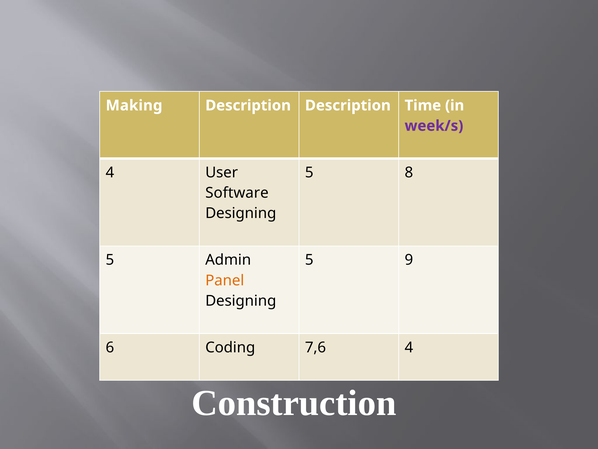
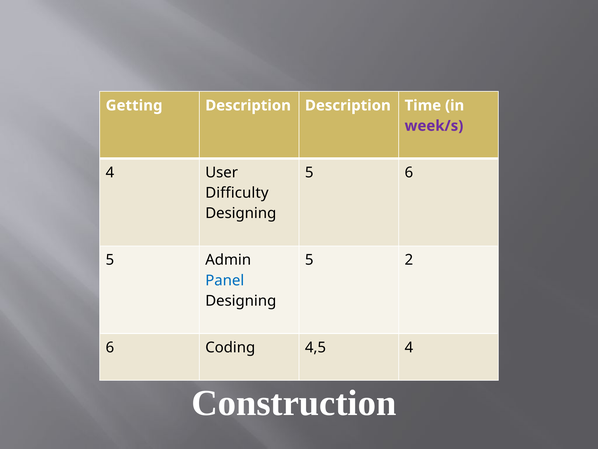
Making: Making -> Getting (134, 105)
5 8: 8 -> 6 (409, 172)
Software: Software -> Difficulty (237, 193)
9: 9 -> 2 (409, 260)
Panel colour: orange -> blue (225, 280)
7,6: 7,6 -> 4,5 (316, 347)
